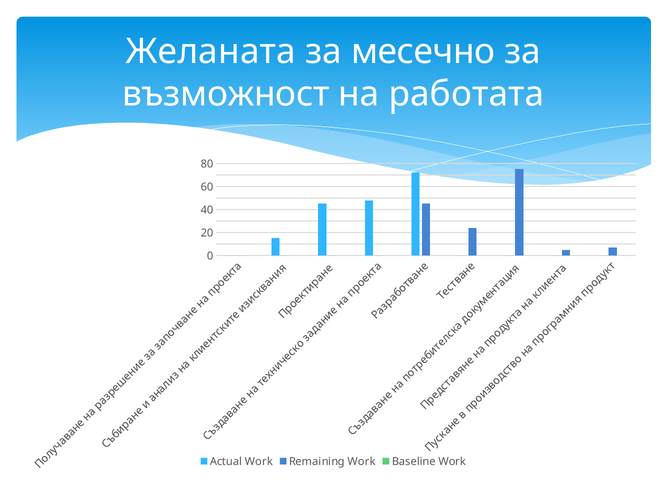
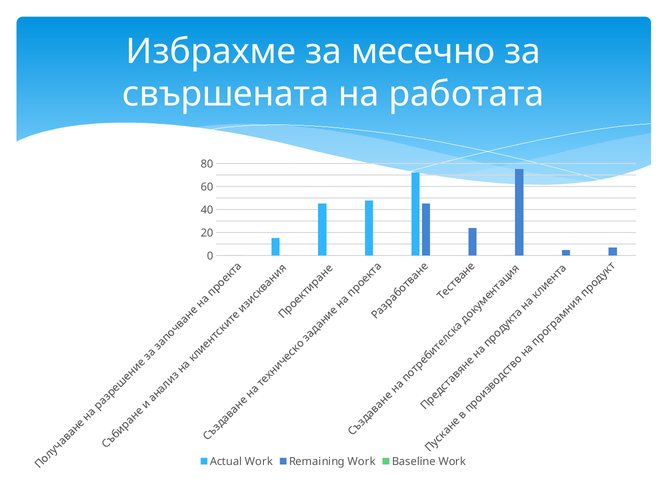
Желаната: Желаната -> Избрахме (211, 52)
възможност: възможност -> свършената (226, 94)
